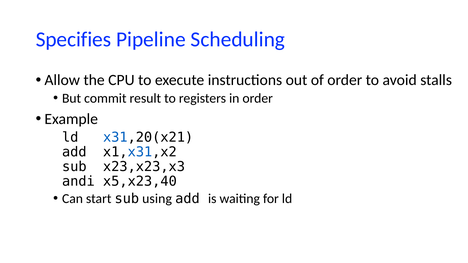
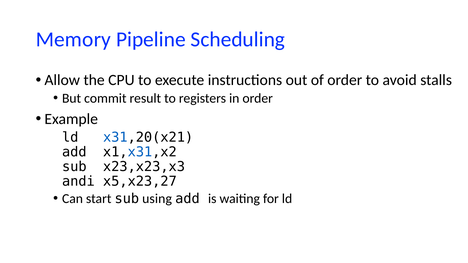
Specifies: Specifies -> Memory (73, 39)
x5,x23,40: x5,x23,40 -> x5,x23,27 (140, 182)
